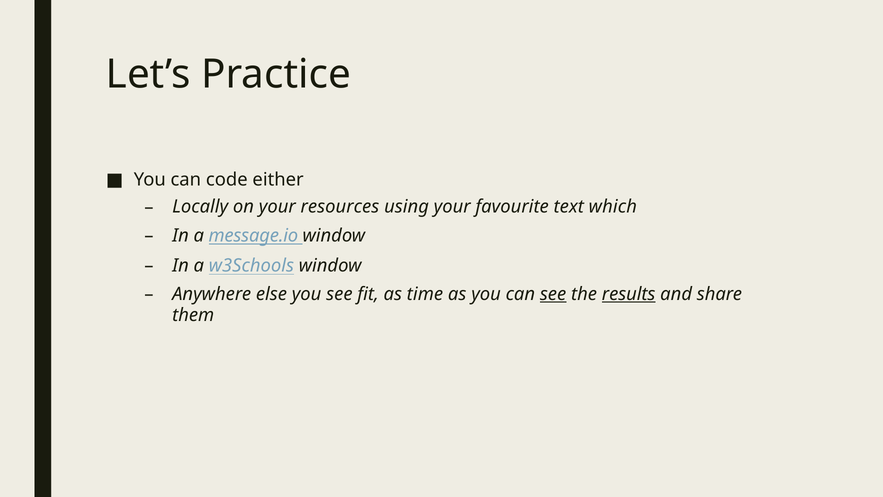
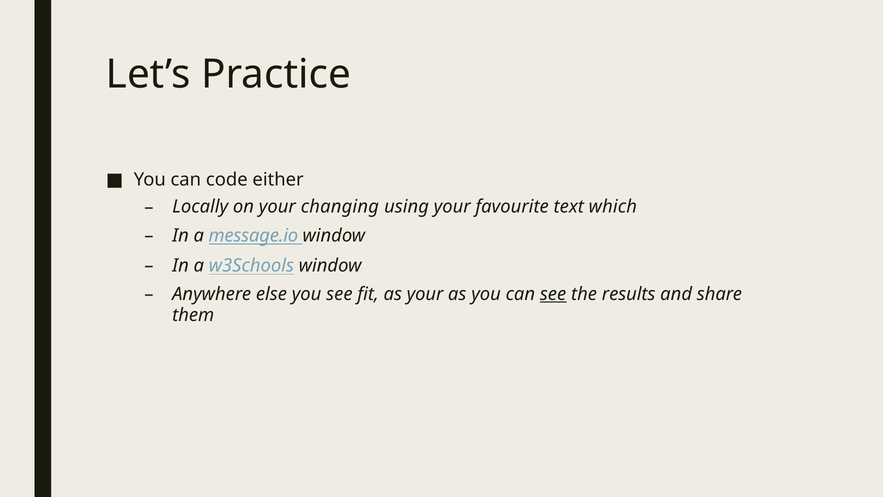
resources: resources -> changing (340, 207)
as time: time -> your (425, 294)
results underline: present -> none (629, 294)
